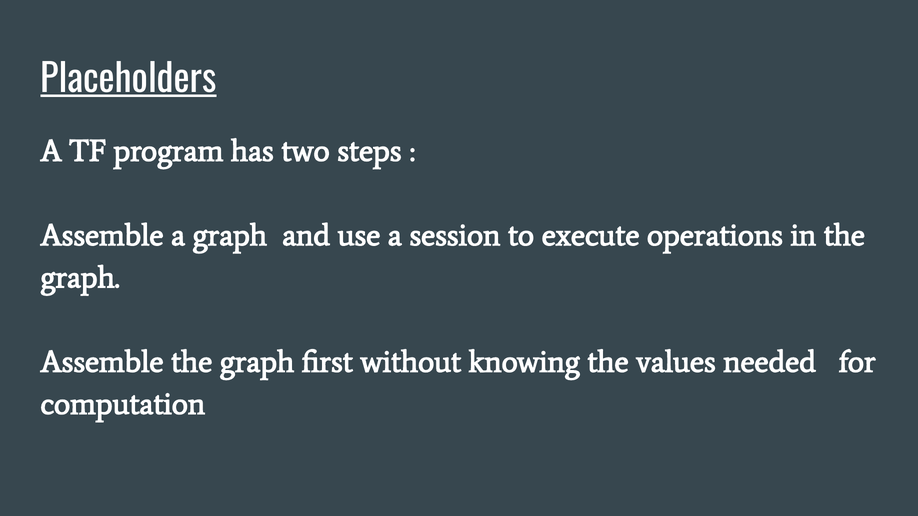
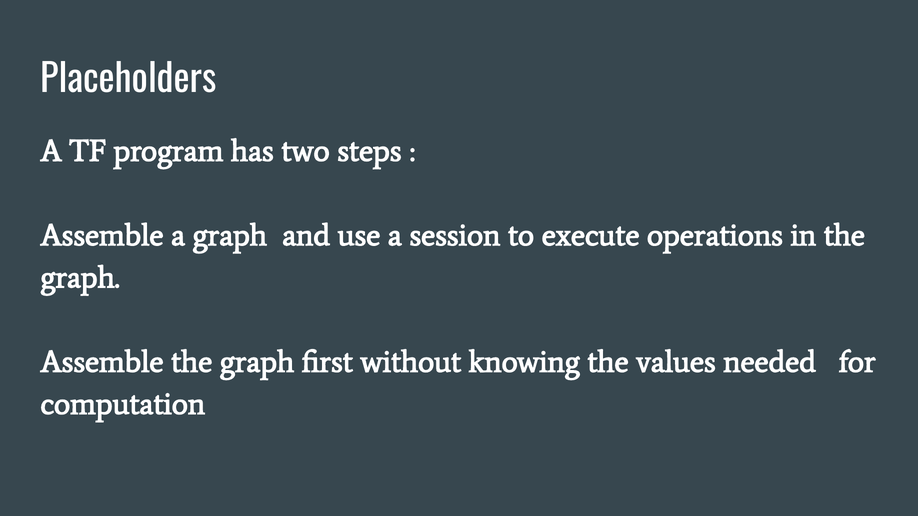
Placeholders underline: present -> none (128, 79)
